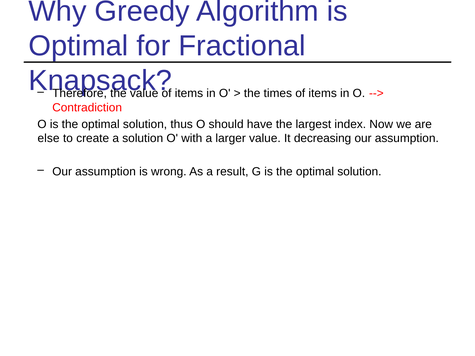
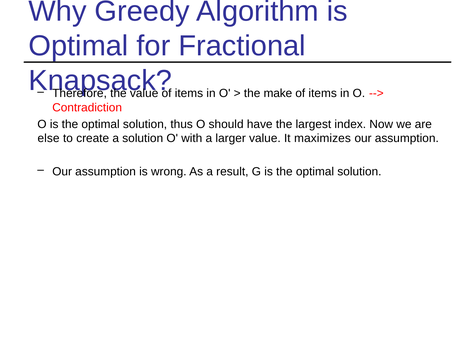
times: times -> make (278, 93)
decreasing: decreasing -> maximizes (322, 138)
